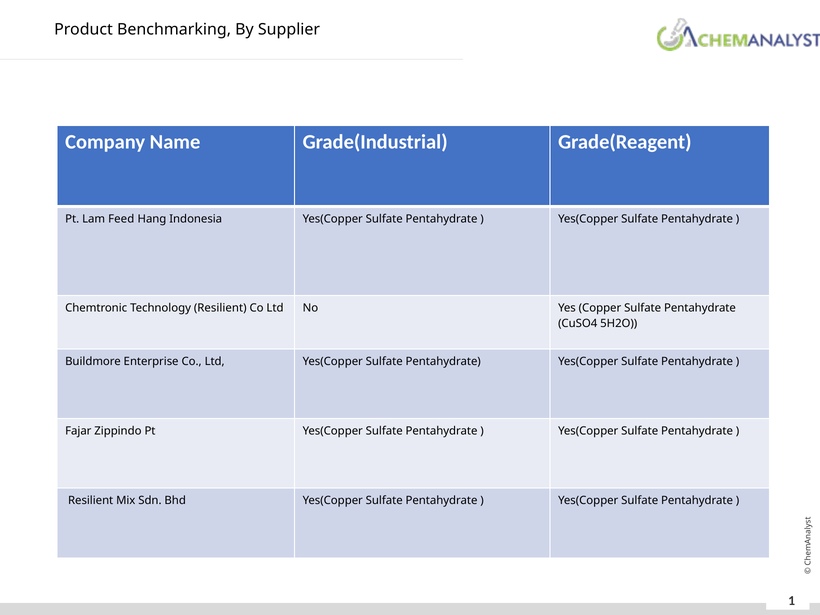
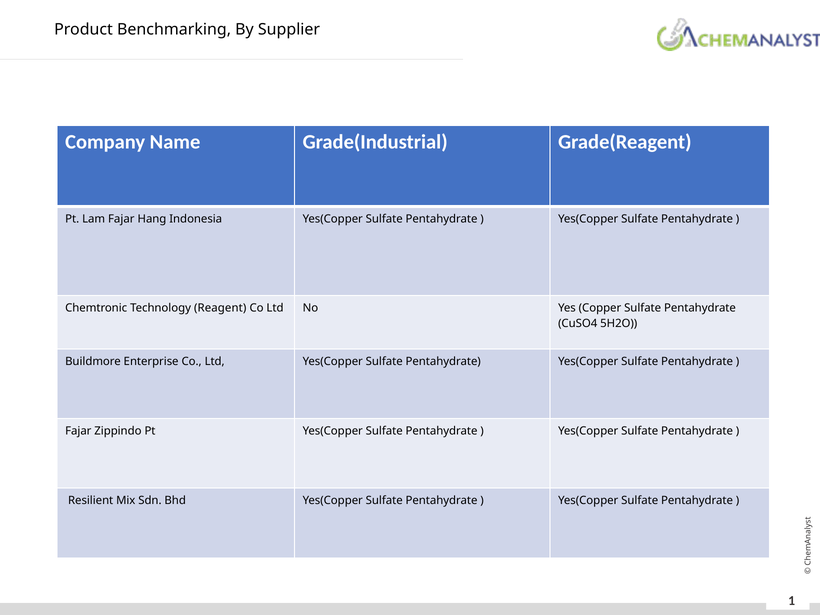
Lam Feed: Feed -> Fajar (121, 219)
Technology Resilient: Resilient -> Reagent (220, 308)
